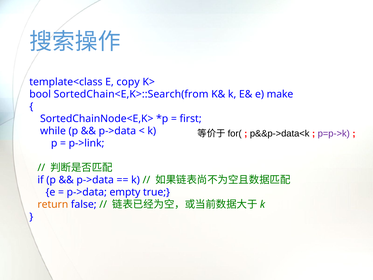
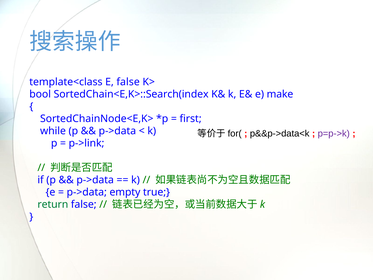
E copy: copy -> false (128, 82)
SortedChain<E,K>::Search(from: SortedChain<E,K>::Search(from -> SortedChain<E,K>::Search(index (131, 94)
return colour: orange -> green (53, 204)
